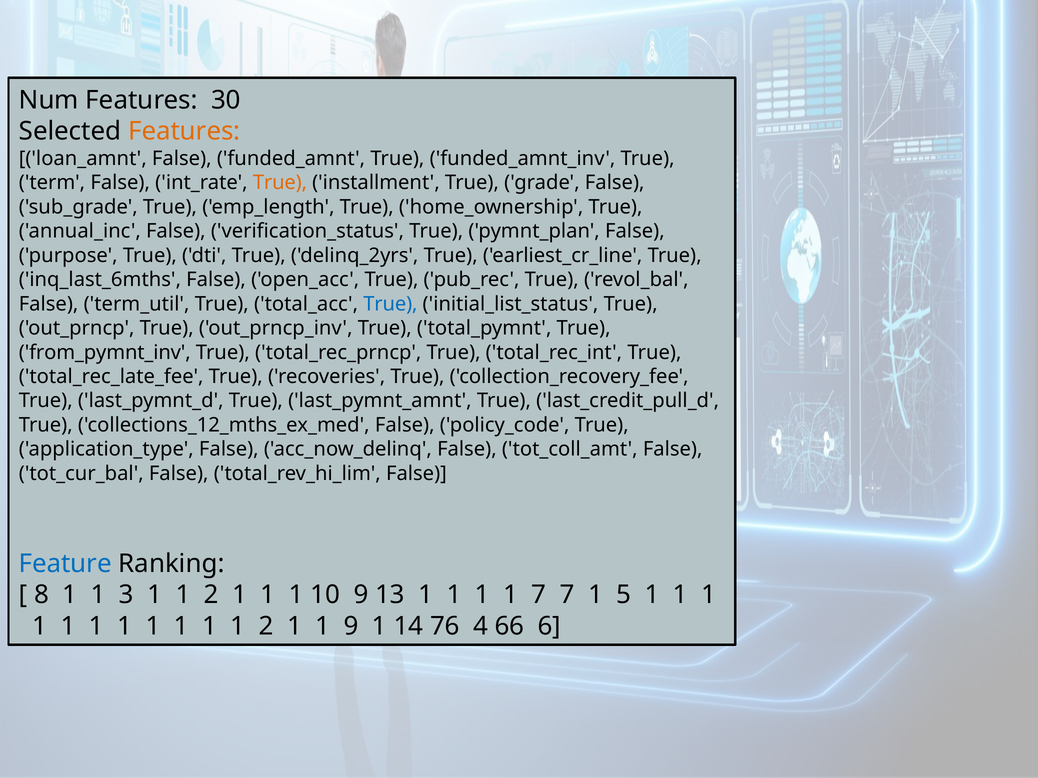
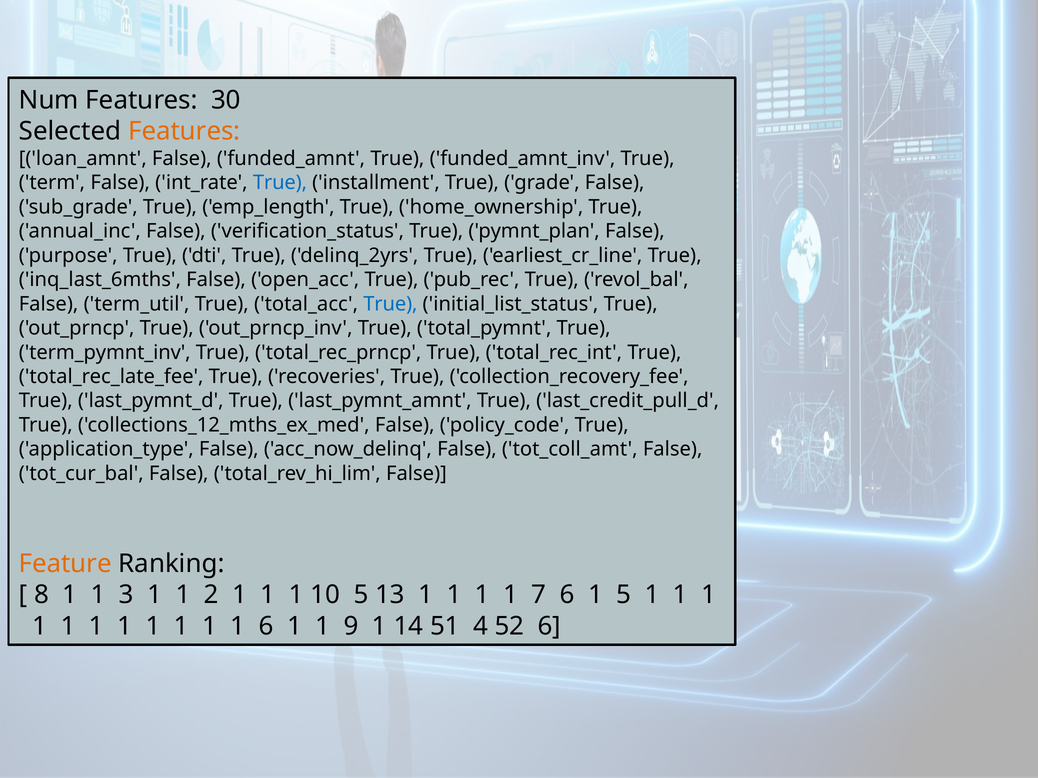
True colour: orange -> blue (280, 183)
from_pymnt_inv: from_pymnt_inv -> term_pymnt_inv (105, 353)
Feature colour: blue -> orange (65, 564)
10 9: 9 -> 5 (361, 595)
7 7: 7 -> 6 (567, 595)
1 1 1 2: 2 -> 6 (266, 626)
76: 76 -> 51 (445, 626)
66: 66 -> 52 (509, 626)
